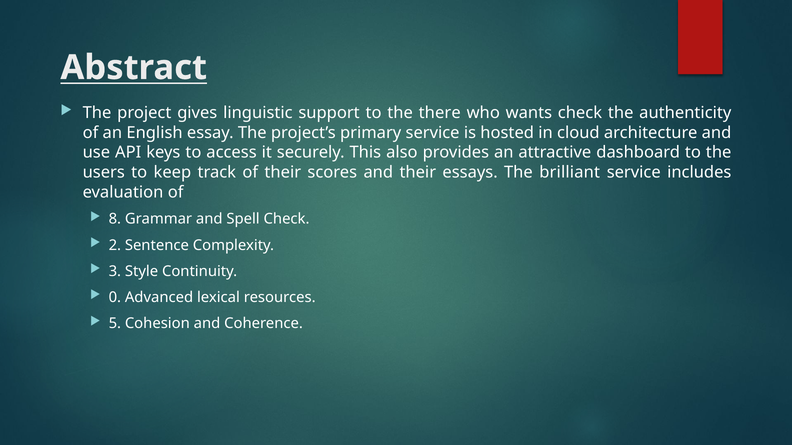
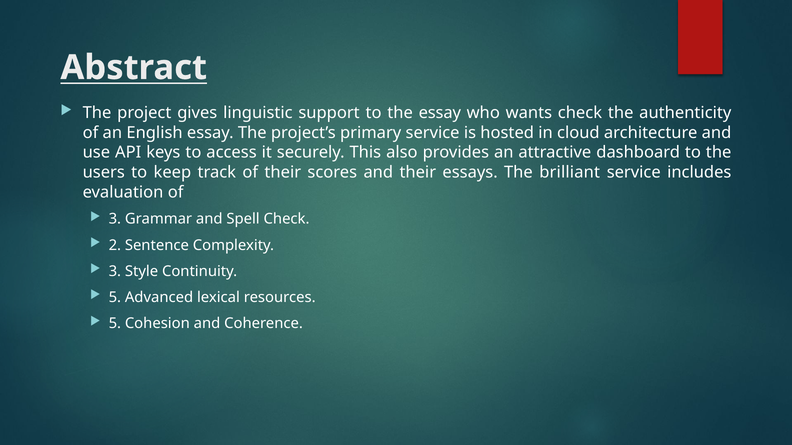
the there: there -> essay (440, 113)
8: 8 -> 3 (115, 219)
0: 0 -> 5 (115, 298)
